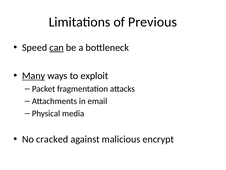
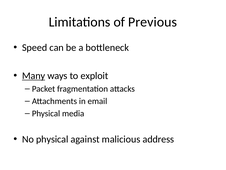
can underline: present -> none (57, 47)
No cracked: cracked -> physical (52, 139)
encrypt: encrypt -> address (158, 139)
